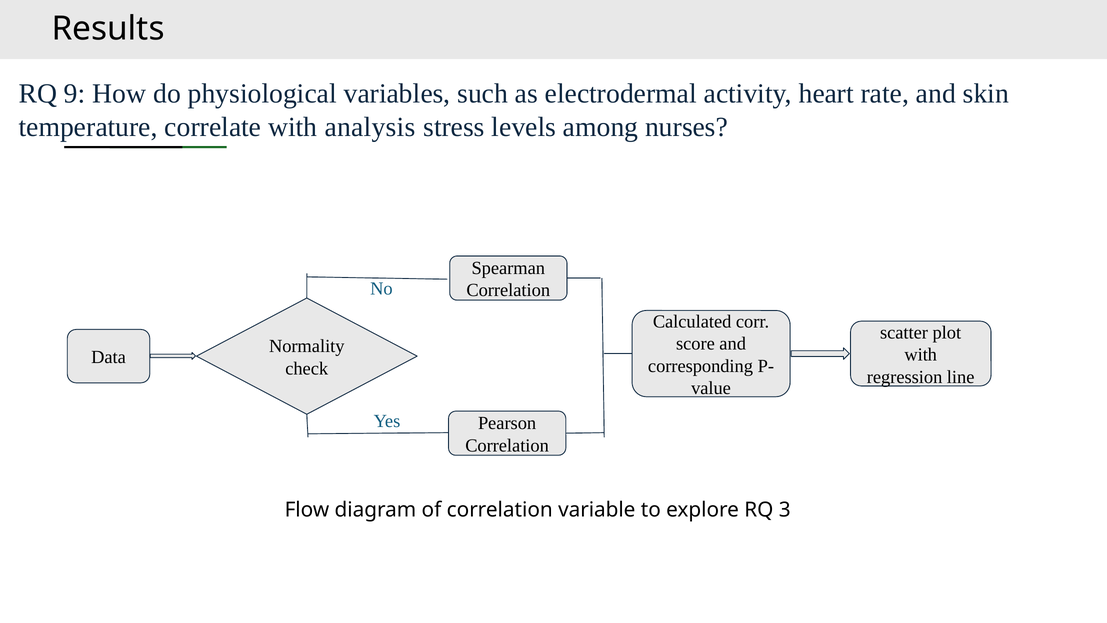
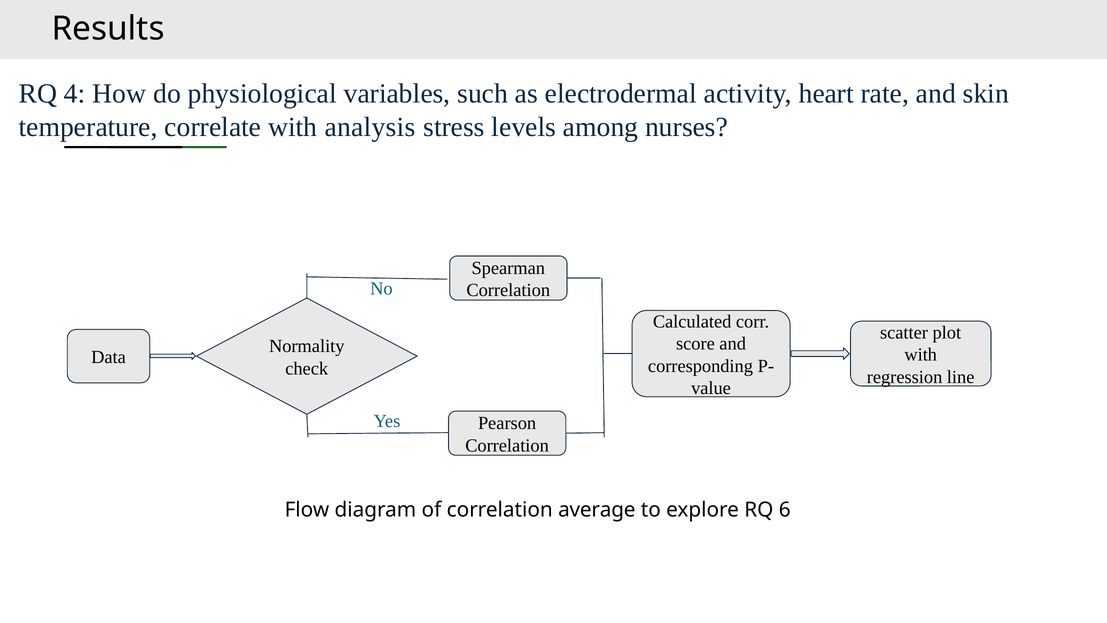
9: 9 -> 4 (75, 94)
variable: variable -> average (597, 510)
3: 3 -> 6 (785, 510)
